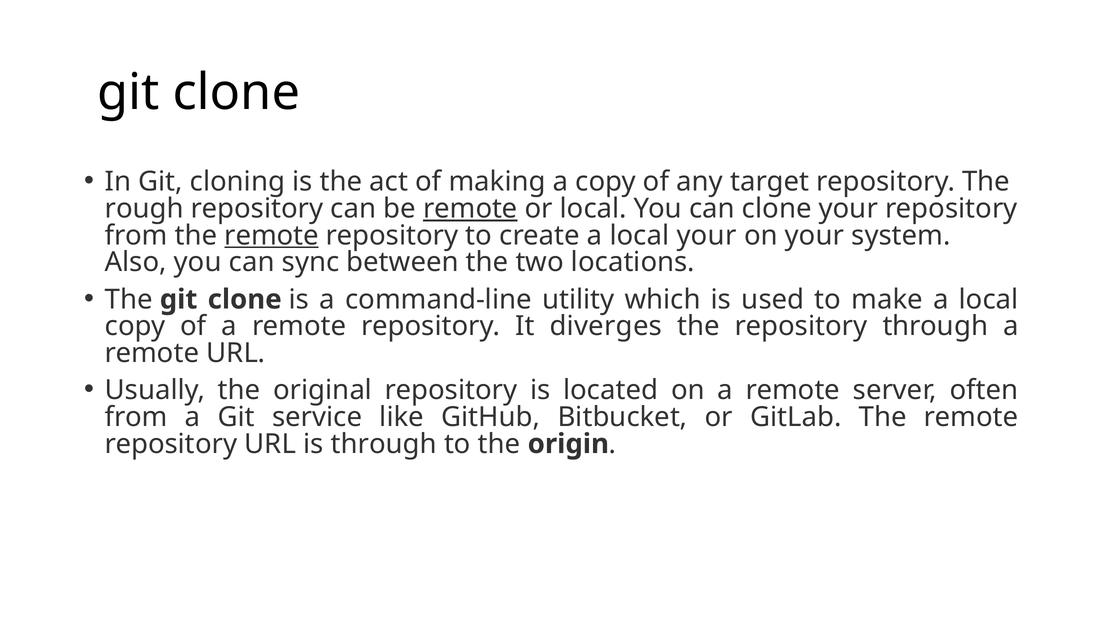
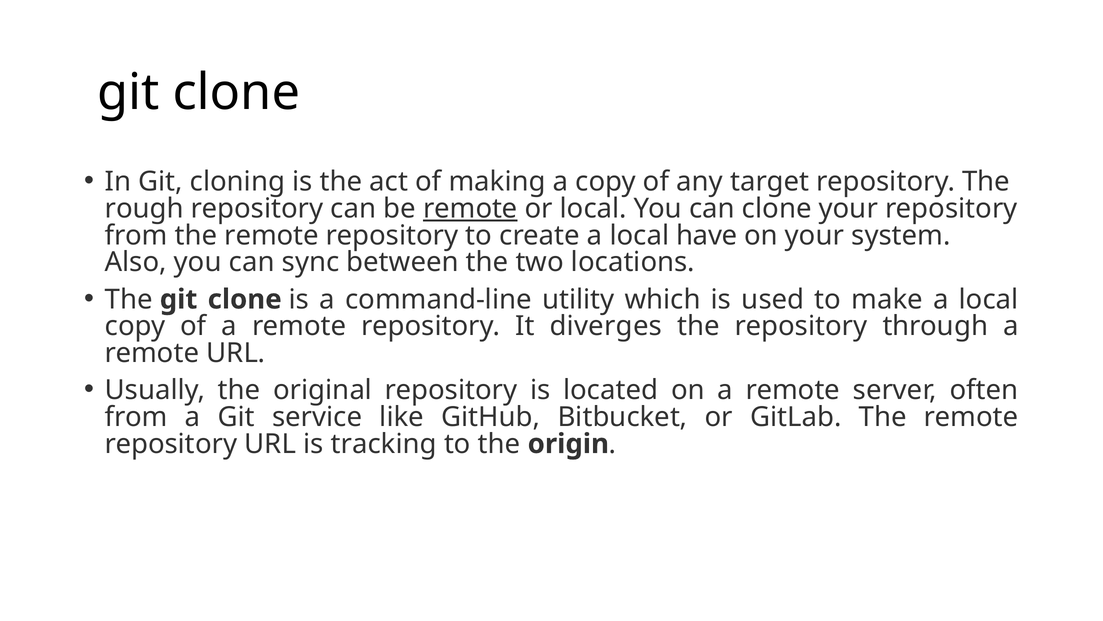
remote underline: present -> none (272, 235)
local your: your -> have (707, 235)
is through: through -> tracking (384, 444)
